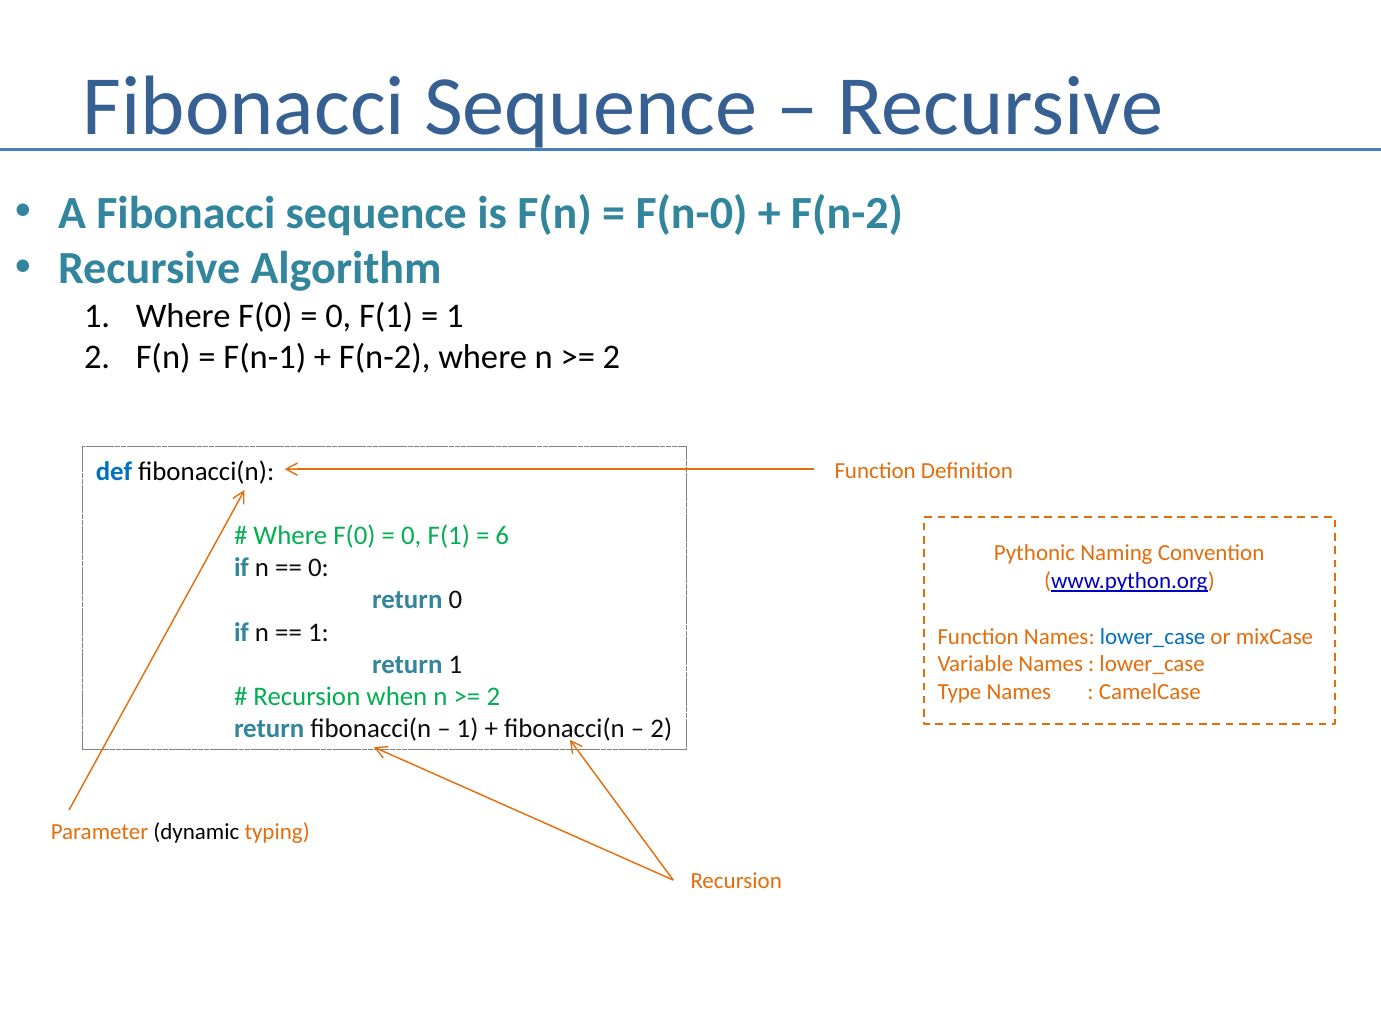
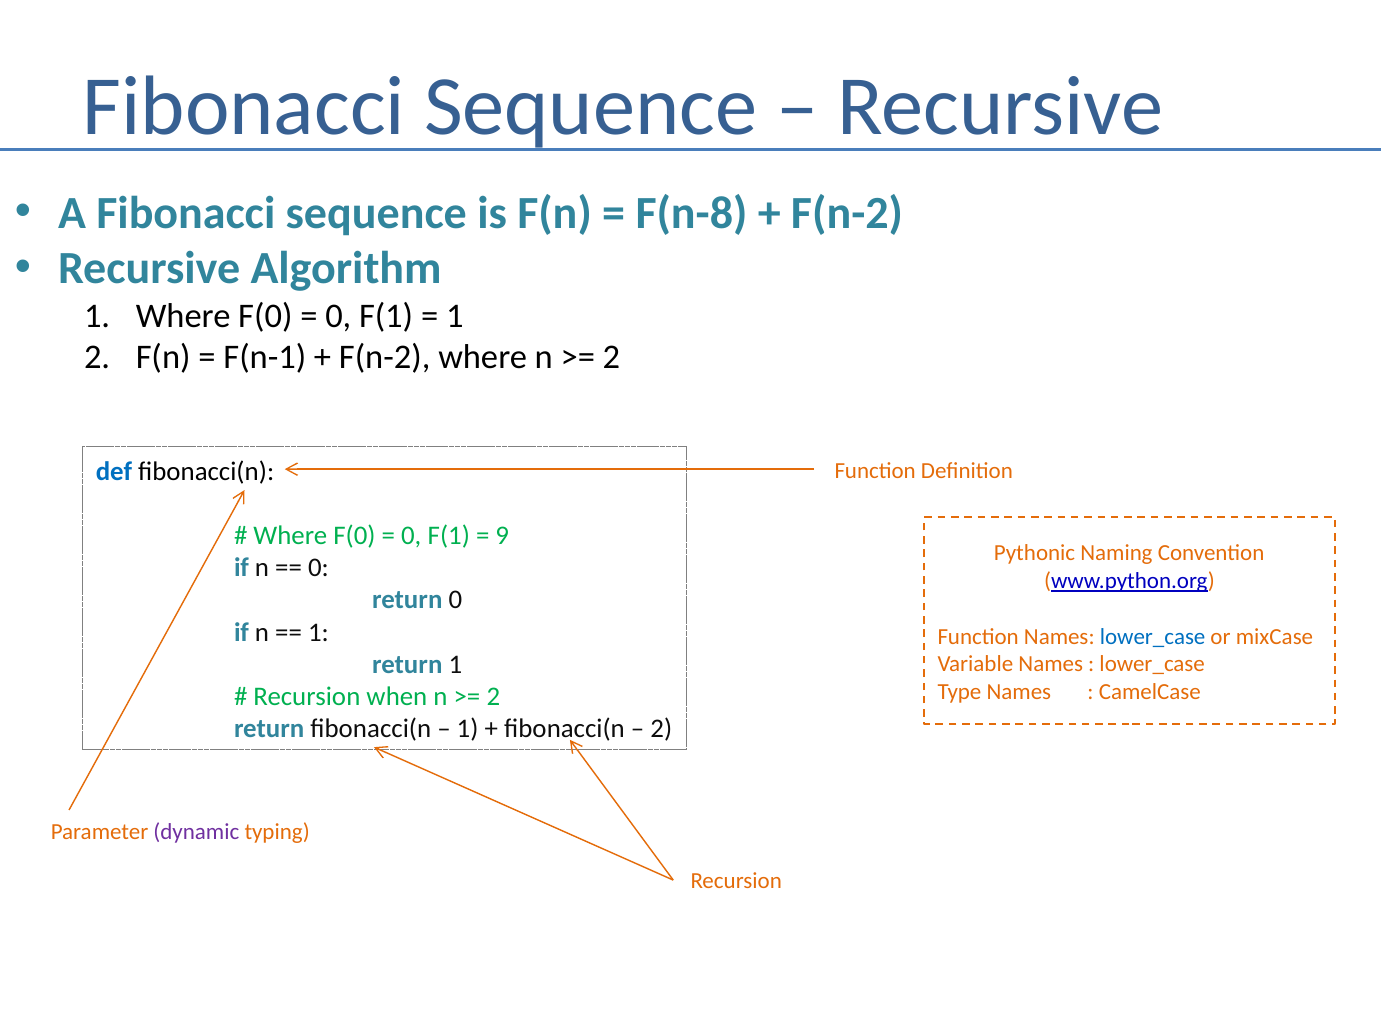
F(n-0: F(n-0 -> F(n-8 (691, 213)
6: 6 -> 9 (502, 536)
dynamic colour: black -> purple (196, 833)
